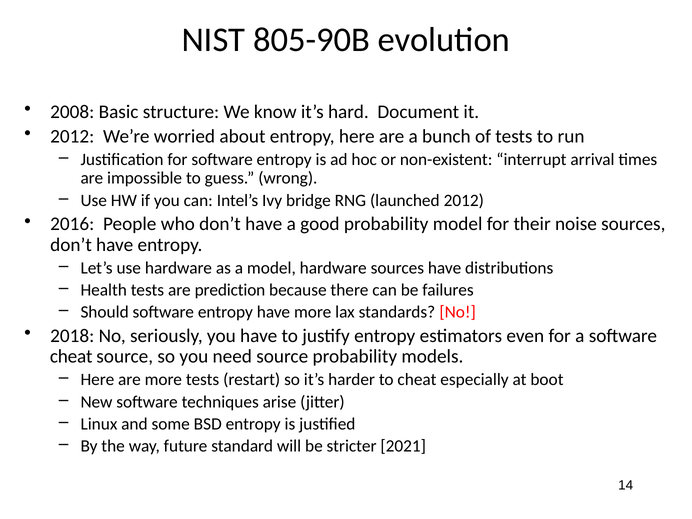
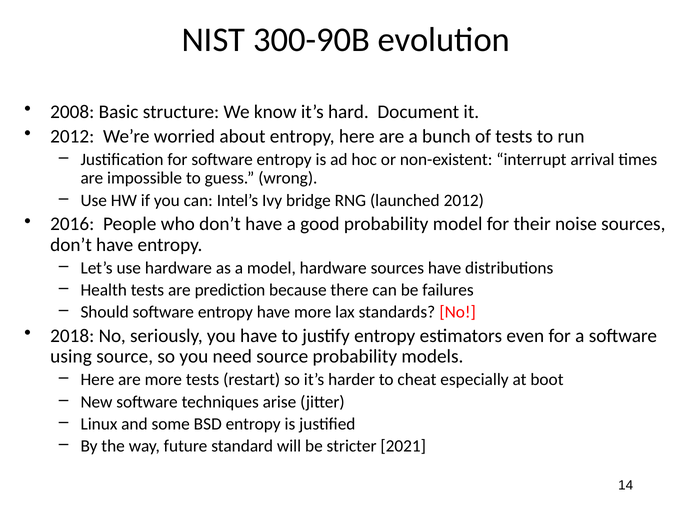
805-90B: 805-90B -> 300-90B (311, 40)
cheat: cheat -> using (71, 357)
